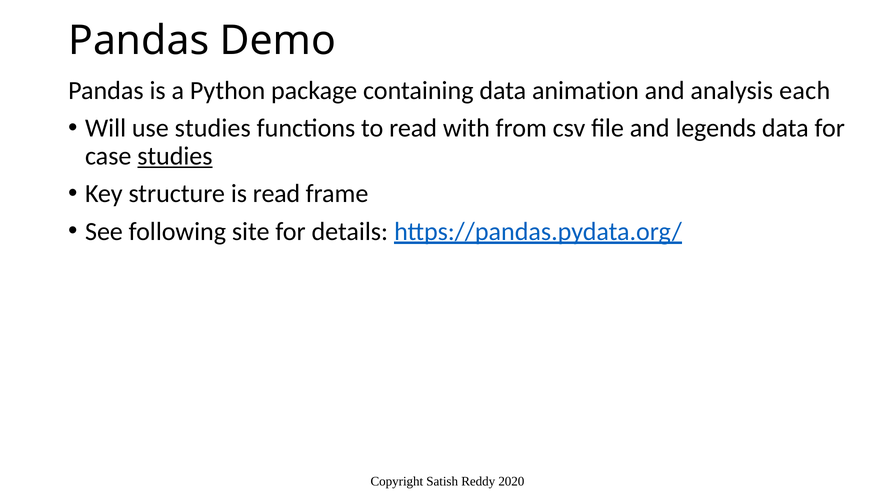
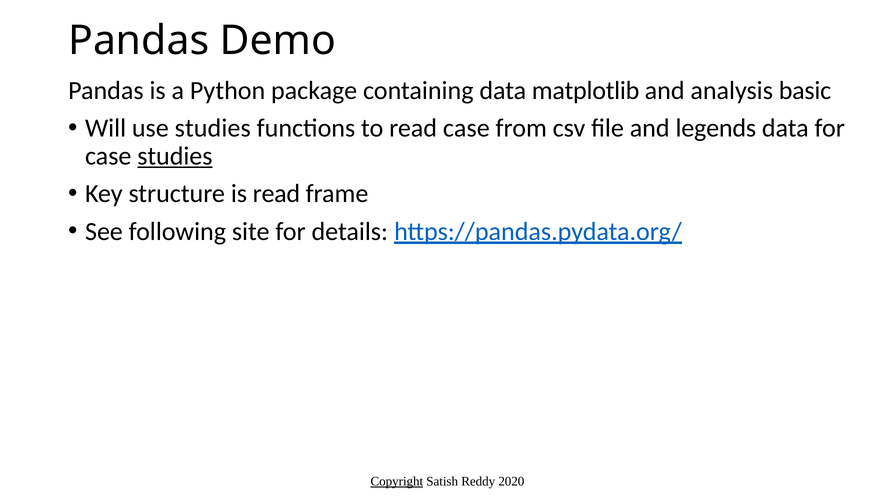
animation: animation -> matplotlib (586, 90)
each: each -> basic (805, 90)
read with: with -> case (466, 128)
Copyright underline: none -> present (397, 481)
